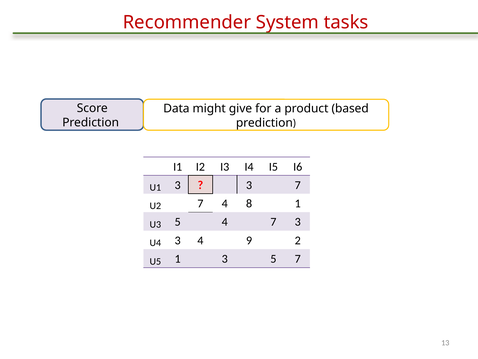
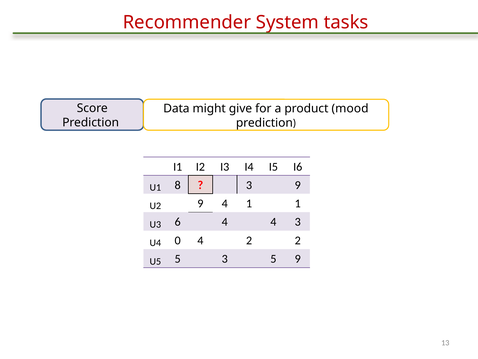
based: based -> mood (350, 108)
U1 3: 3 -> 8 (178, 185)
3 7: 7 -> 9 (298, 185)
U2 7: 7 -> 9 (200, 203)
4 8: 8 -> 1 (249, 203)
U3 5: 5 -> 6 (178, 222)
4 7: 7 -> 4 (273, 222)
U4 3: 3 -> 0 (178, 240)
4 9: 9 -> 2 (249, 240)
U5 1: 1 -> 5 (178, 259)
5 7: 7 -> 9 (298, 259)
